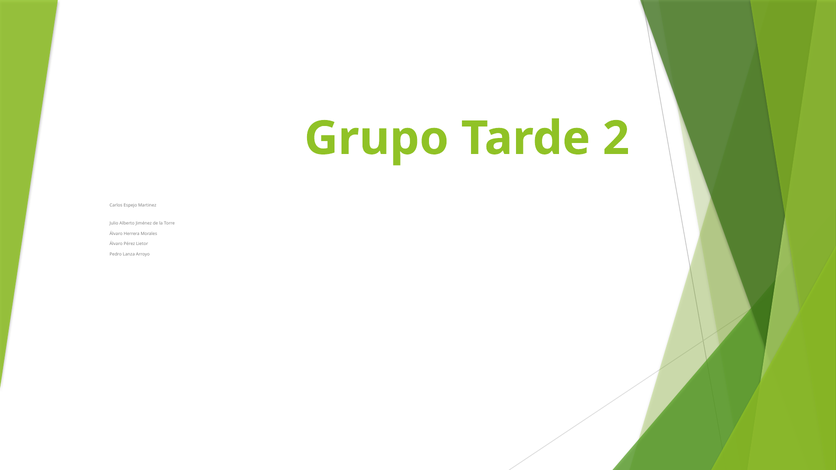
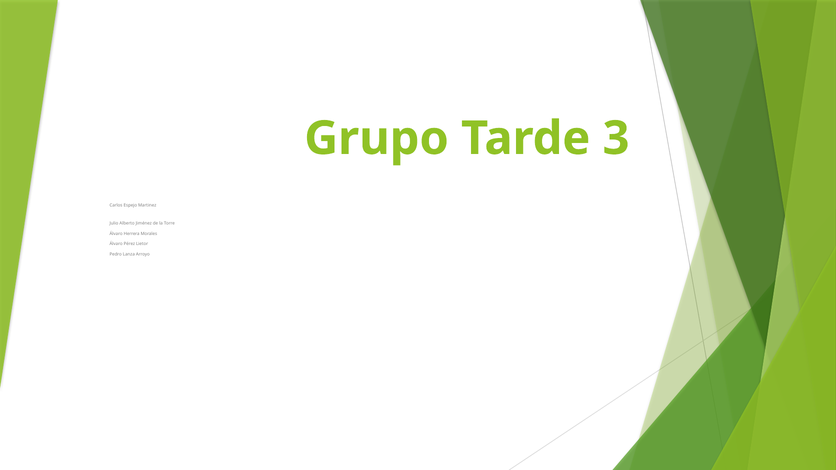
2: 2 -> 3 (616, 139)
